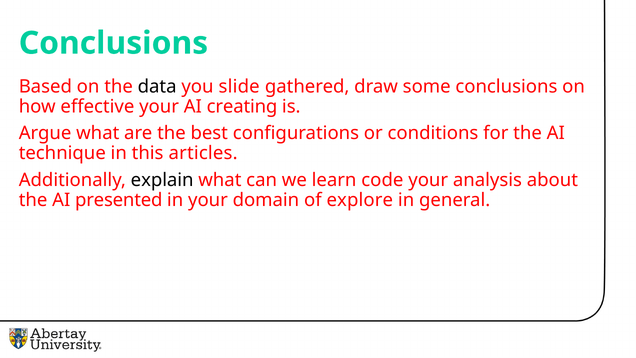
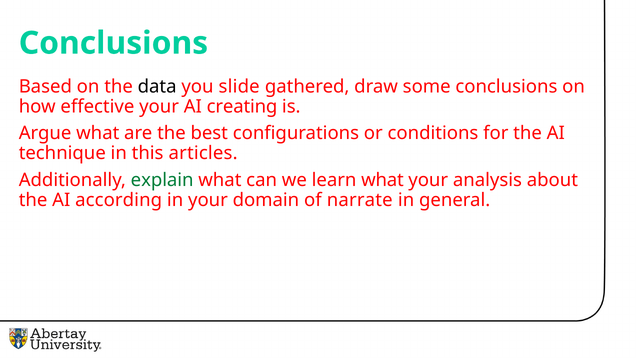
explain colour: black -> green (162, 180)
learn code: code -> what (382, 180)
presented: presented -> according (119, 200)
explore: explore -> narrate (360, 200)
